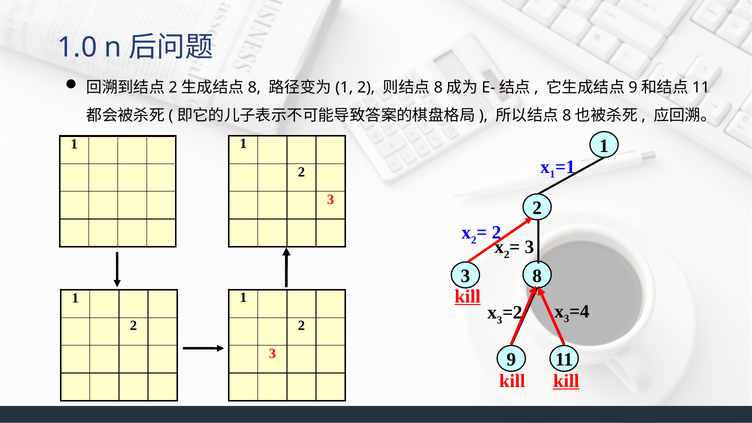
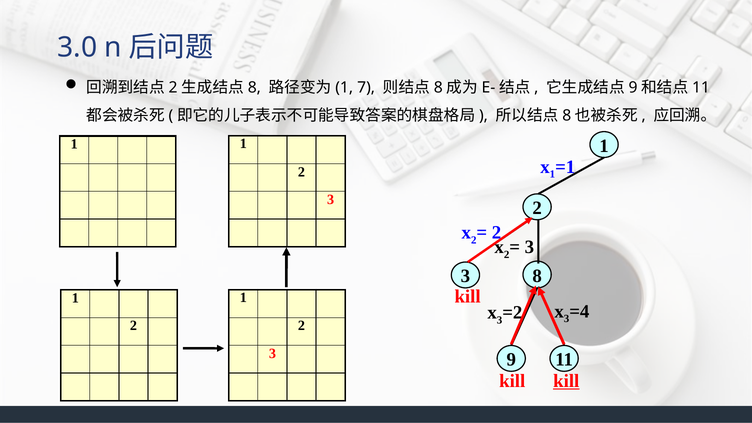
1.0: 1.0 -> 3.0 (77, 47)
2: 2 -> 7 (366, 87)
kill underline: present -> none (468, 297)
